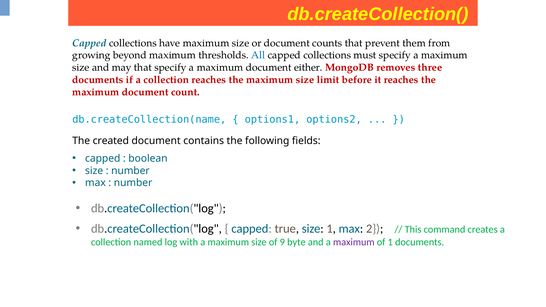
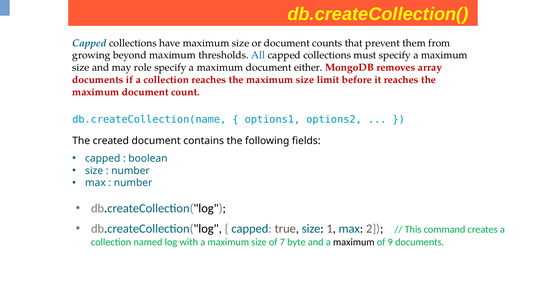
may that: that -> role (143, 68)
three: three -> array (430, 68)
9: 9 -> 7 (282, 242)
maximum colour: purple -> black (354, 242)
of 1: 1 -> 9 (390, 242)
